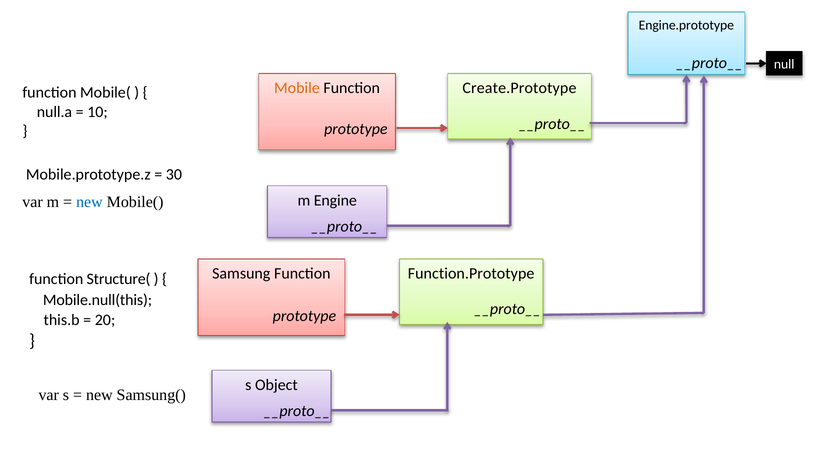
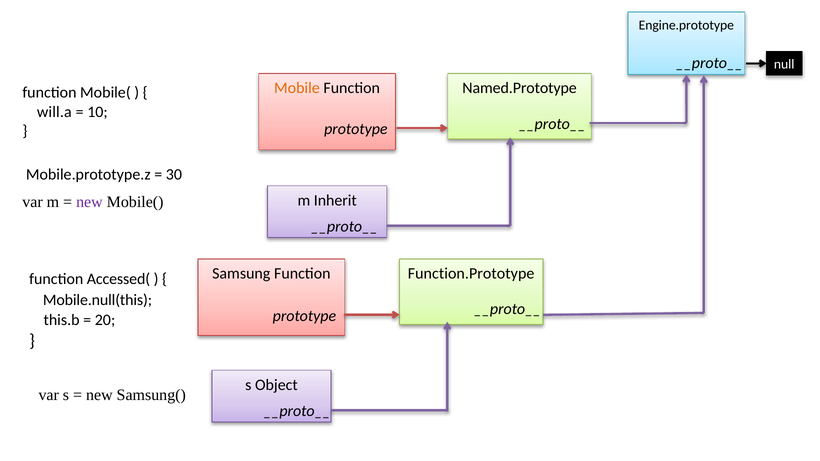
Create.Prototype: Create.Prototype -> Named.Prototype (520, 88)
null.a: null.a -> will.a (54, 112)
new colour: blue -> purple (89, 202)
Engine: Engine -> Inherit (335, 201)
Structure(: Structure( -> Accessed( (118, 279)
